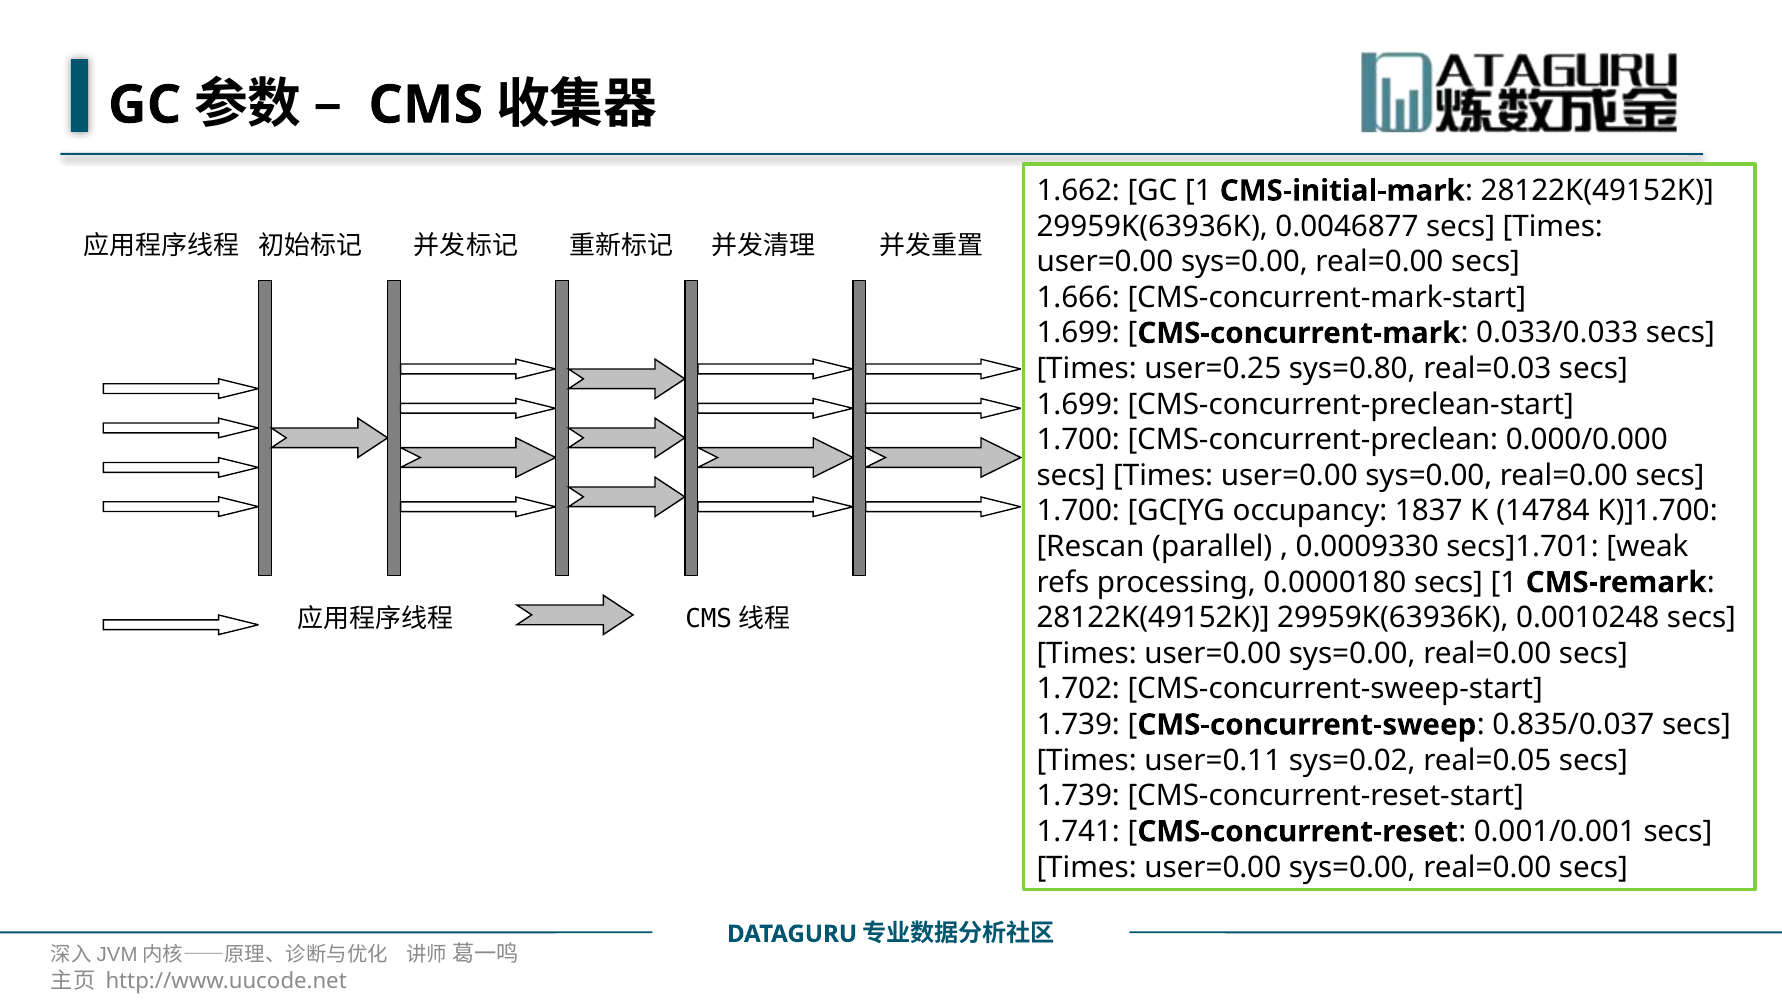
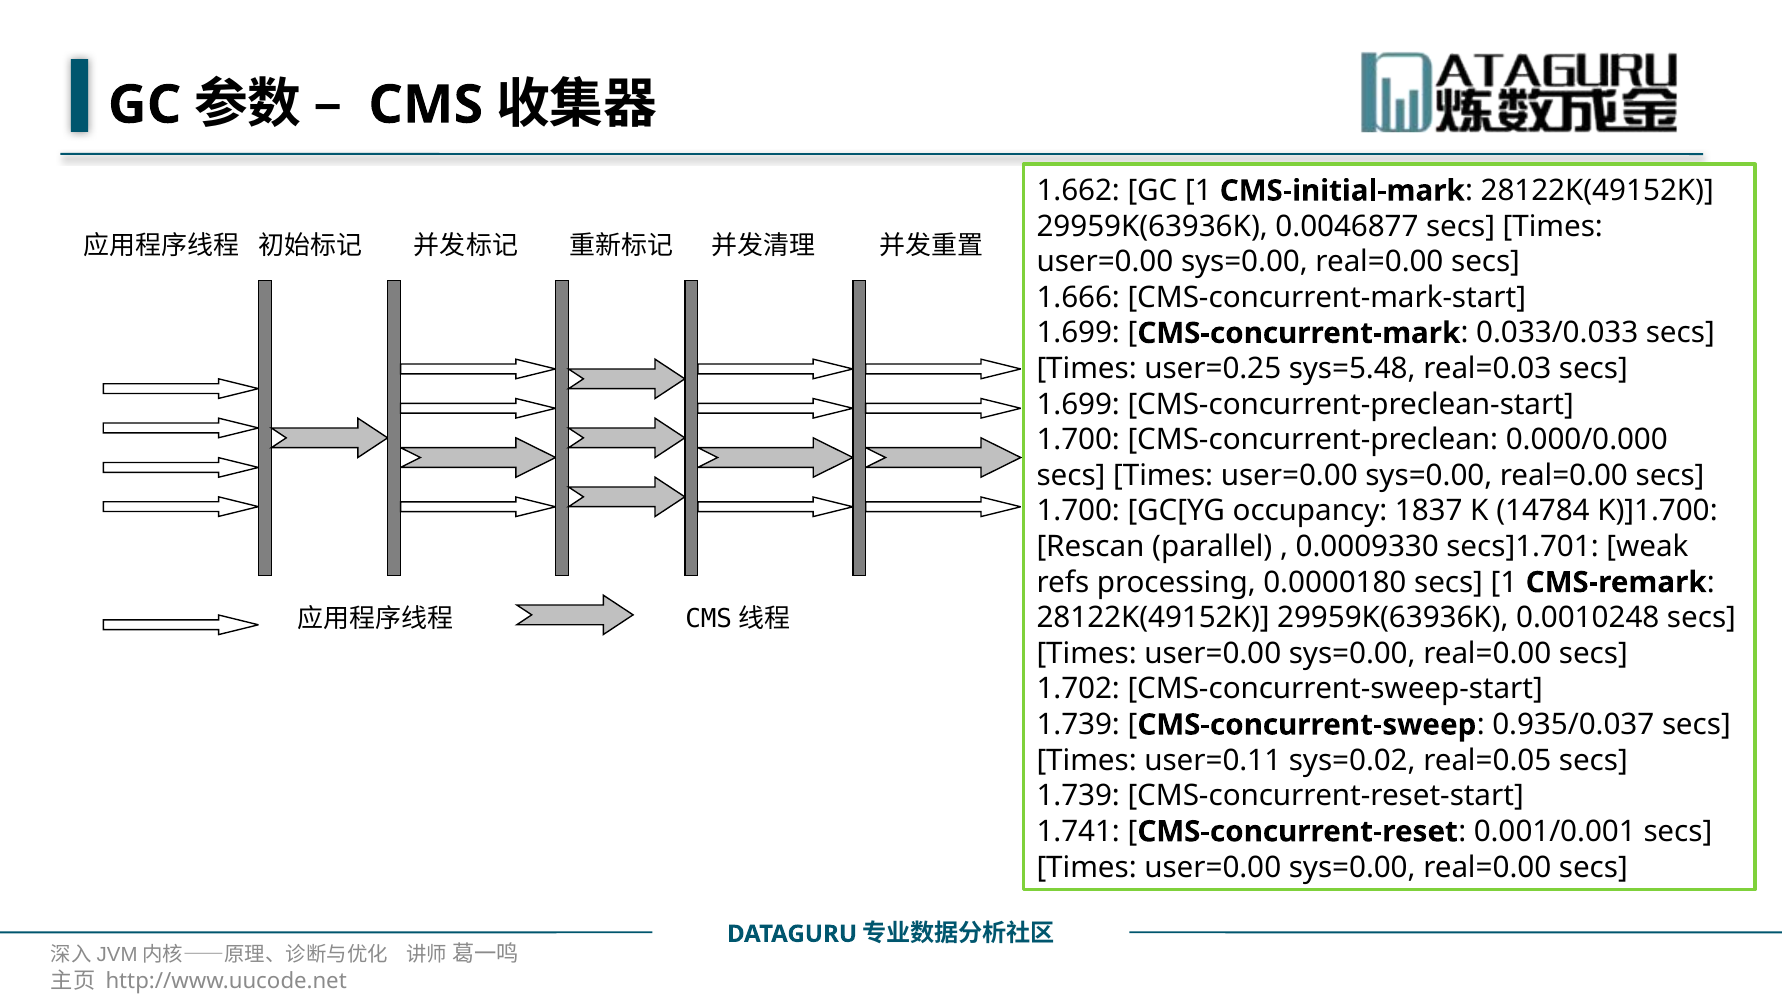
sys=0.80: sys=0.80 -> sys=5.48 (1352, 369)
0.835/0.037: 0.835/0.037 -> 0.935/0.037 (1573, 724)
